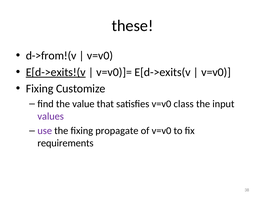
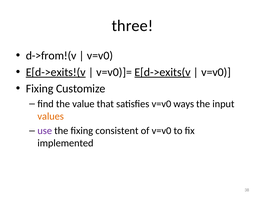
these: these -> three (132, 26)
E[d->exits(v underline: none -> present (163, 72)
class: class -> ways (184, 104)
values colour: purple -> orange (51, 116)
propagate: propagate -> consistent (117, 131)
requirements: requirements -> implemented (65, 143)
